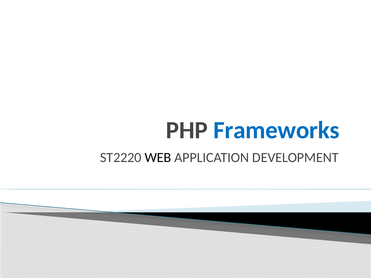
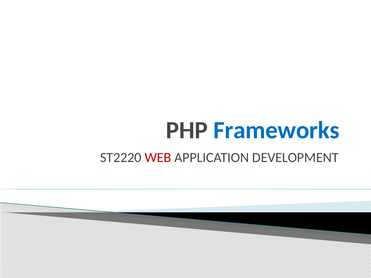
WEB colour: black -> red (158, 158)
